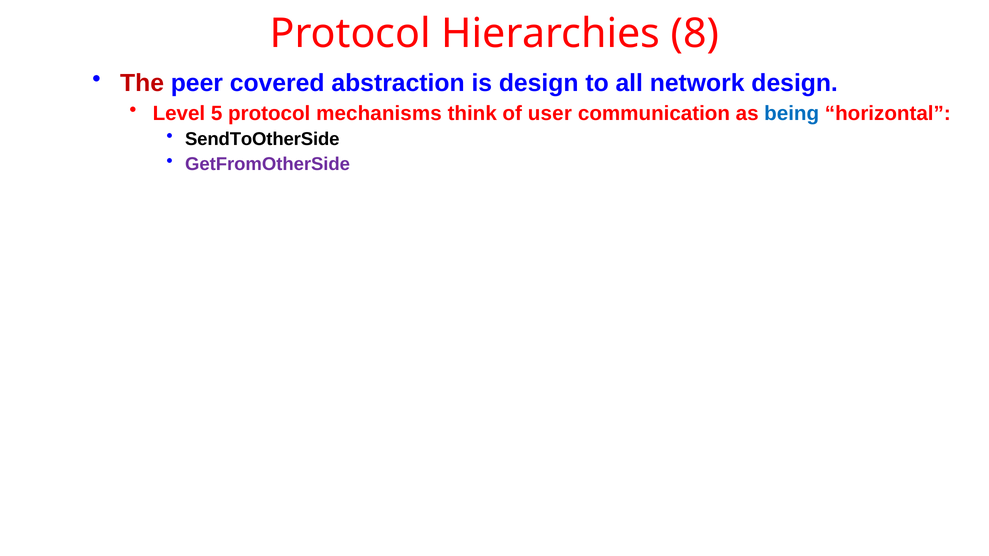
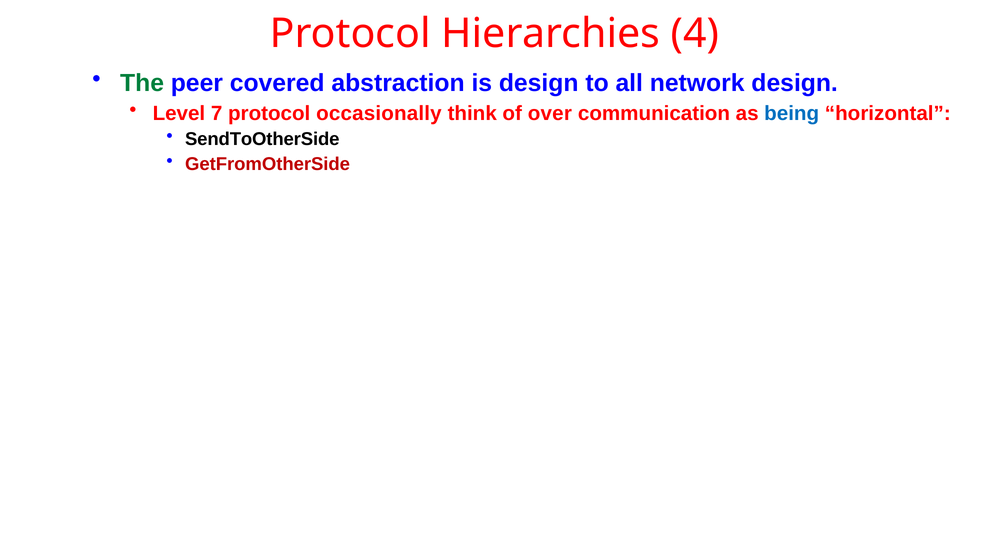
8: 8 -> 4 (695, 34)
The colour: red -> green (142, 83)
5: 5 -> 7 (217, 113)
mechanisms: mechanisms -> occasionally (379, 113)
user: user -> over (550, 113)
GetFromOtherSide colour: purple -> red (268, 164)
